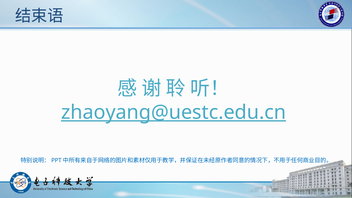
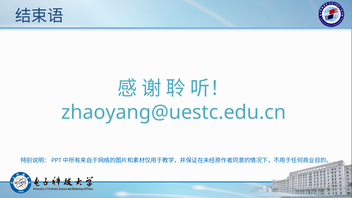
zhaoyang@uestc.edu.cn underline: present -> none (174, 112)
